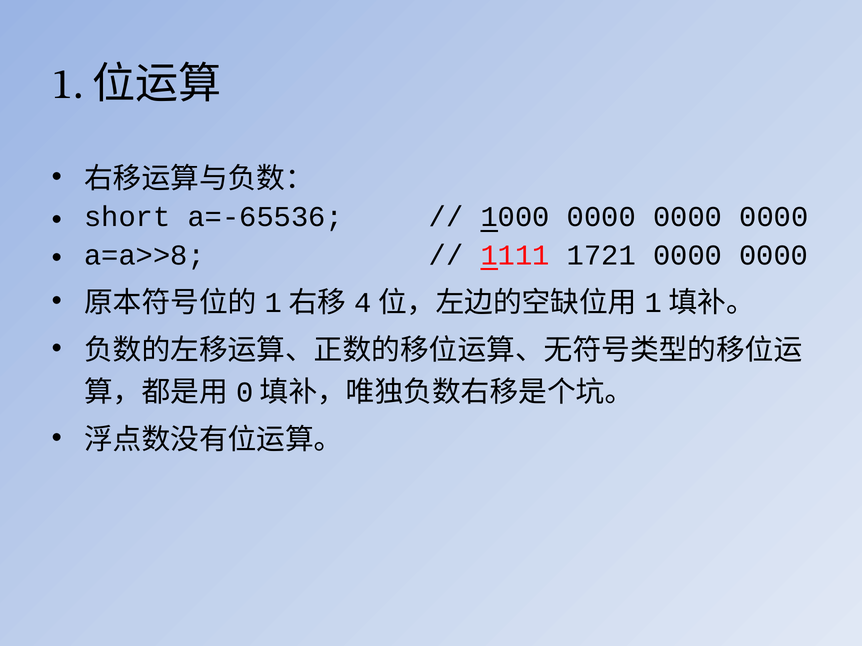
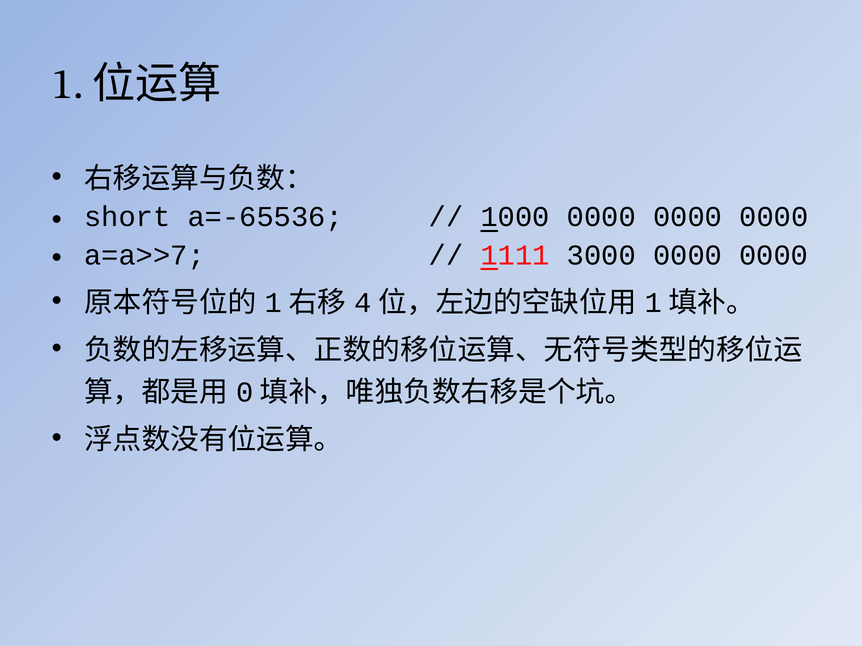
a=a>>8: a=a>>8 -> a=a>>7 (144, 255)
1721: 1721 -> 3000 (601, 255)
